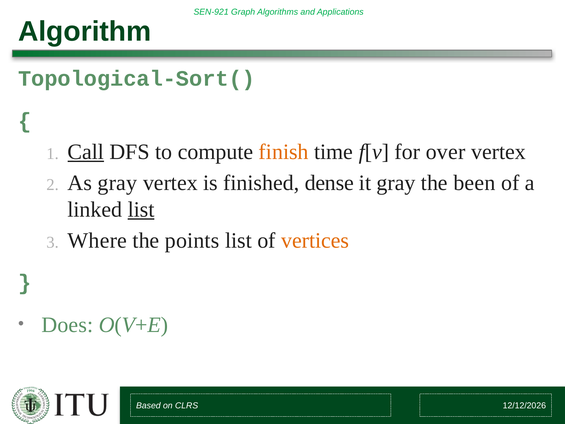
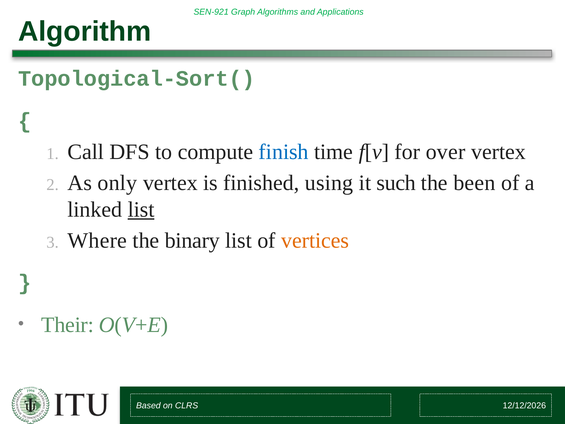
Call underline: present -> none (86, 152)
finish colour: orange -> blue (284, 152)
As gray: gray -> only (117, 183)
dense: dense -> using (329, 183)
it gray: gray -> such (396, 183)
points: points -> binary (192, 240)
Does: Does -> Their (68, 325)
